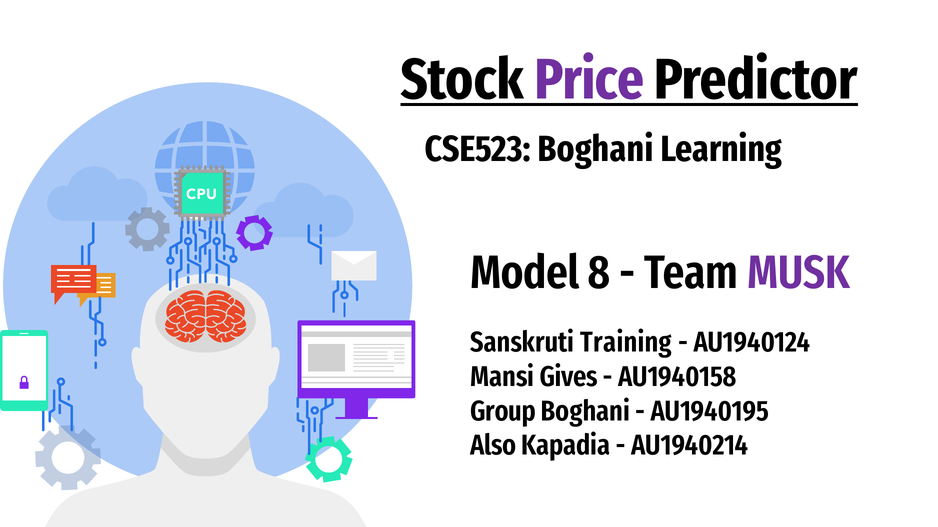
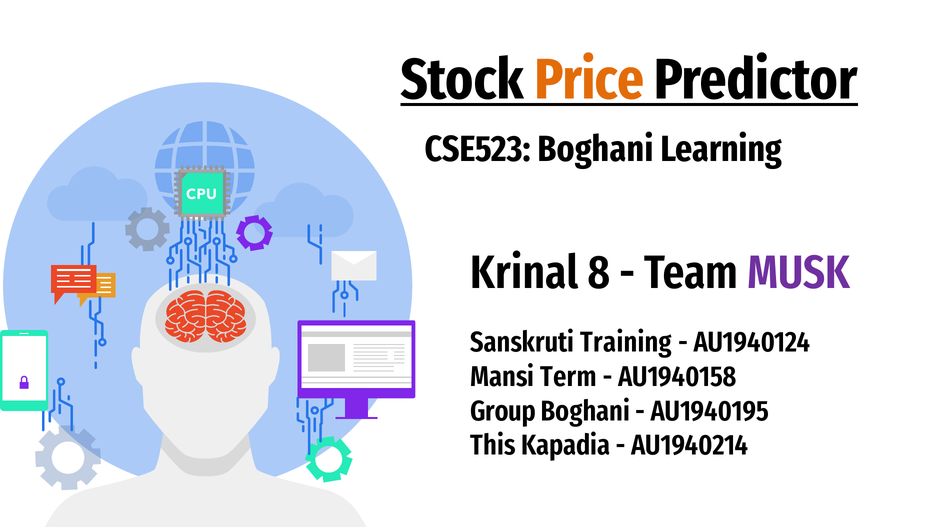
Price colour: purple -> orange (589, 80)
Model: Model -> Krinal (524, 273)
Gives: Gives -> Term (568, 377)
Also: Also -> This (493, 446)
